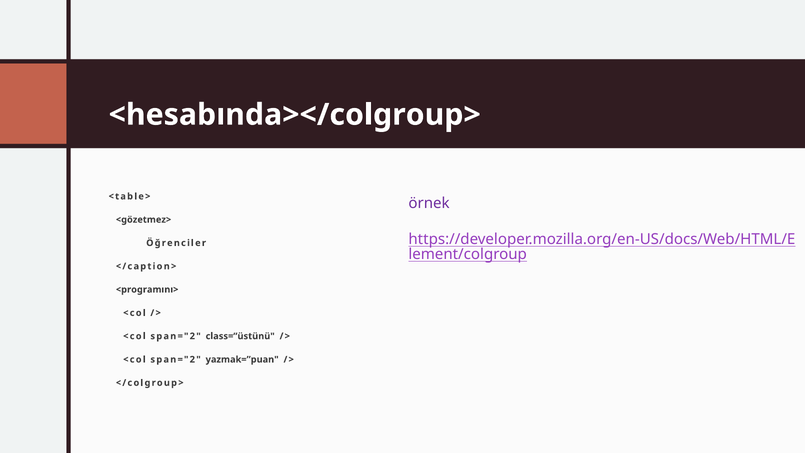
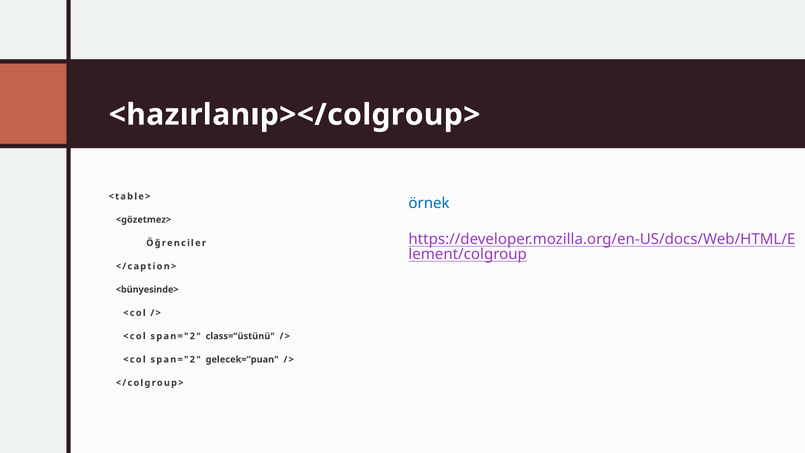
<hesabında></colgroup>: <hesabında></colgroup> -> <hazırlanıp></colgroup> (295, 115)
örnek colour: purple -> blue (429, 203)
<programını>: <programını> -> <bünyesinde> (147, 289)
yazmak=”puan: yazmak=”puan -> gelecek=”puan (242, 359)
